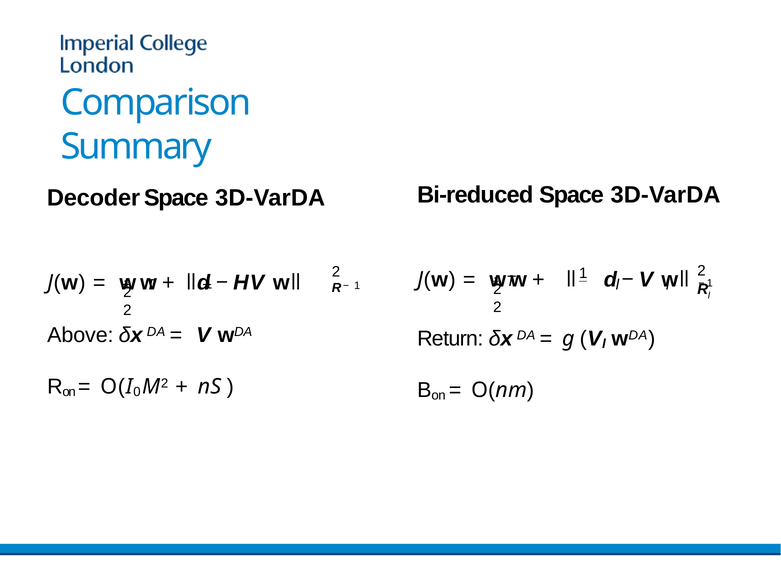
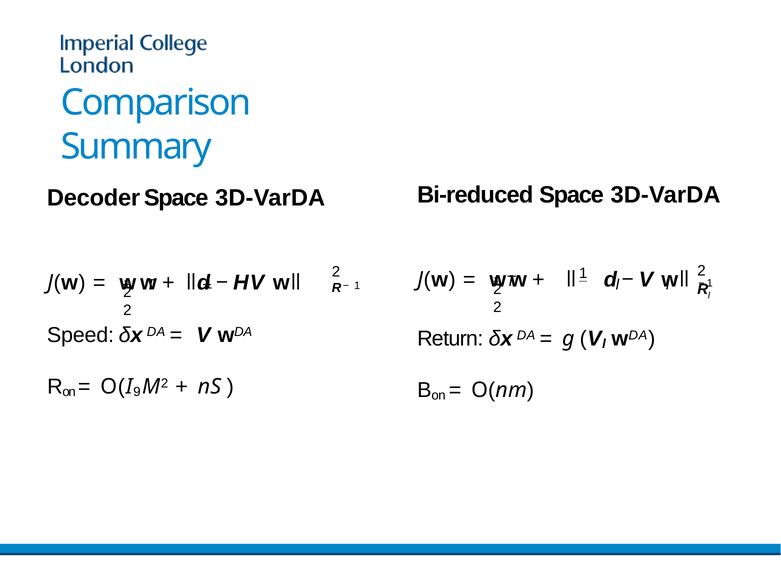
Above: Above -> Speed (80, 335)
0: 0 -> 9 (137, 392)
